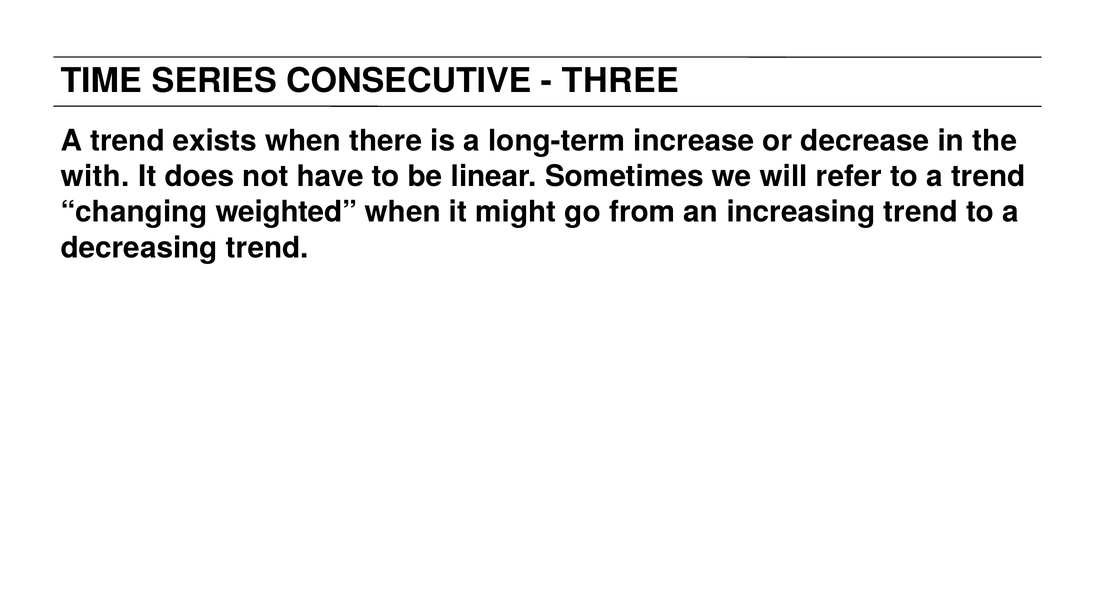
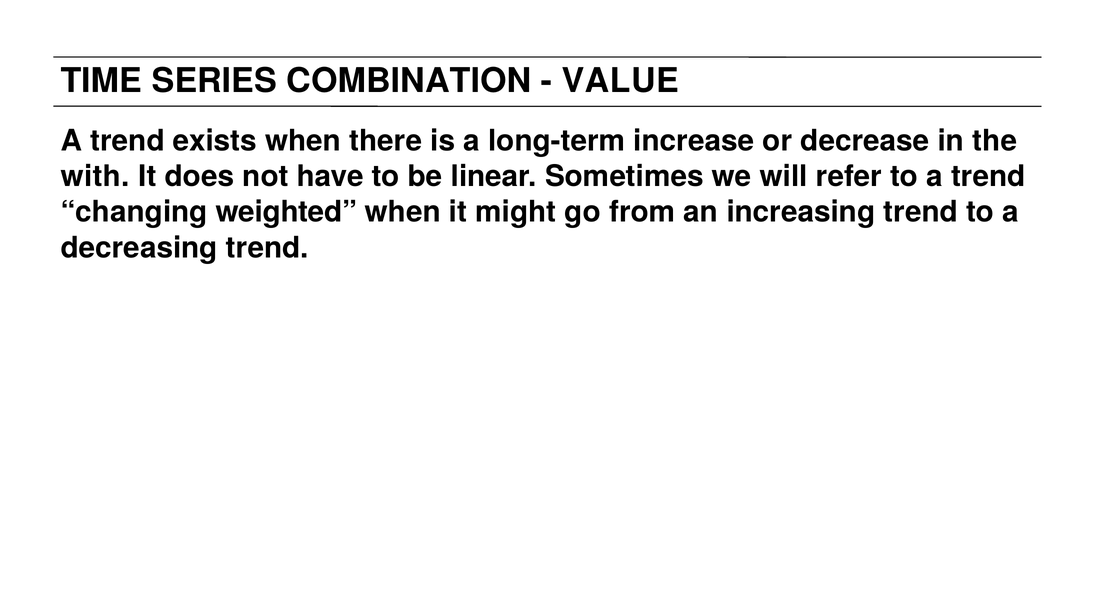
CONSECUTIVE: CONSECUTIVE -> COMBINATION (409, 81)
THREE: THREE -> VALUE (620, 81)
